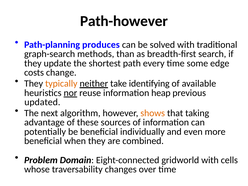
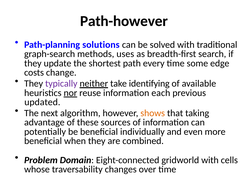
produces: produces -> solutions (101, 45)
than: than -> uses (125, 54)
typically colour: orange -> purple (61, 84)
heap: heap -> each (161, 93)
